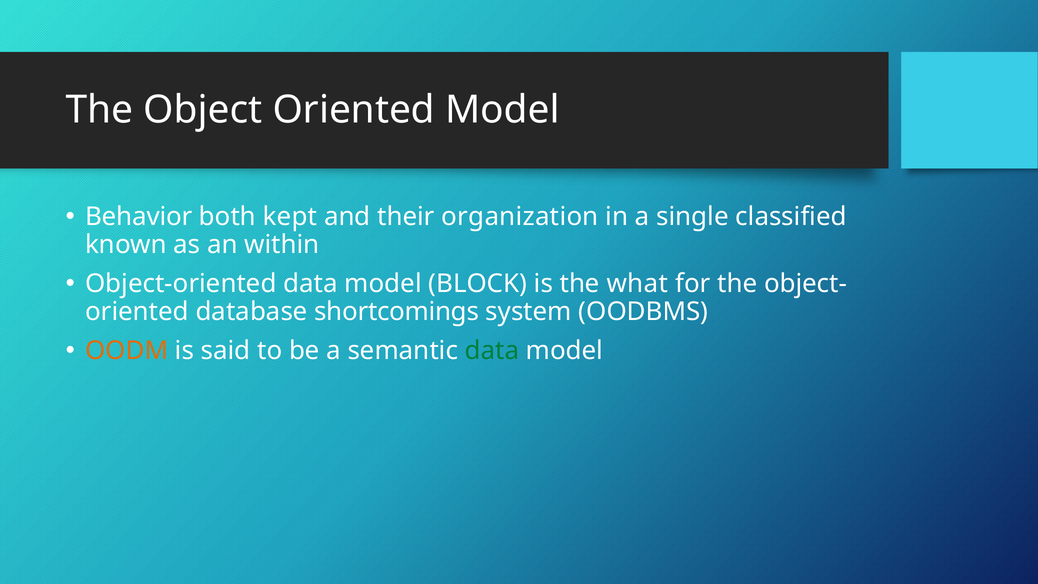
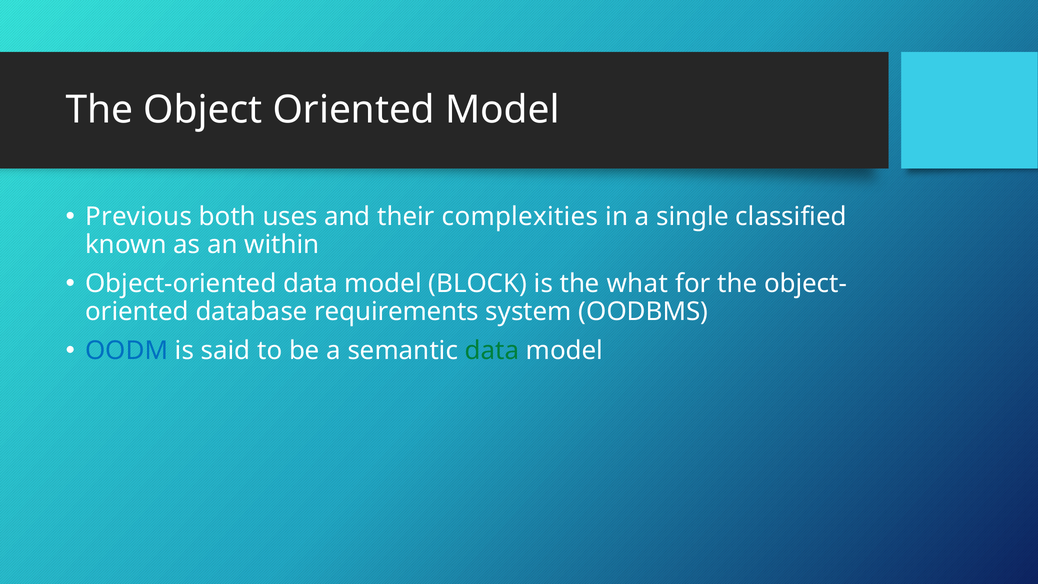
Behavior: Behavior -> Previous (139, 217)
kept: kept -> uses (290, 217)
organization: organization -> complexities (520, 217)
shortcomings: shortcomings -> requirements (397, 312)
OODM colour: orange -> blue (127, 350)
